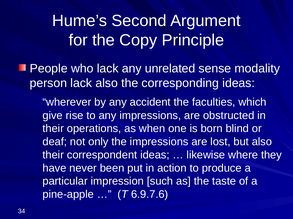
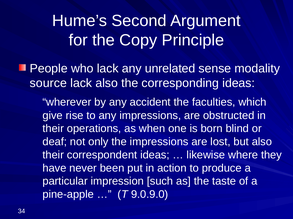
person: person -> source (48, 83)
6.9.7.6: 6.9.7.6 -> 9.0.9.0 (150, 195)
